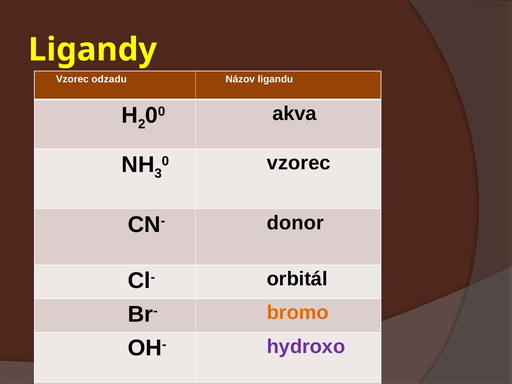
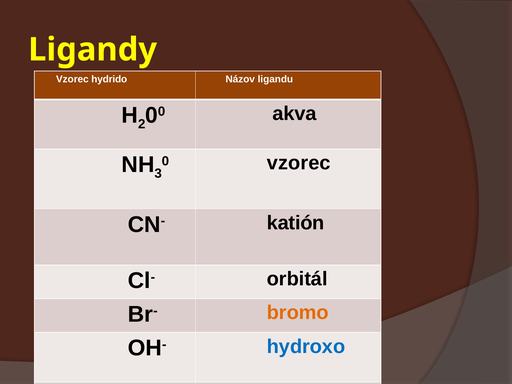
Vzorec odzadu: odzadu -> hydrido (109, 79)
donor: donor -> katión (296, 223)
hydroxo colour: purple -> blue (306, 346)
